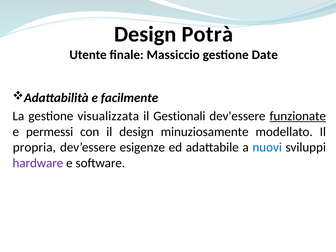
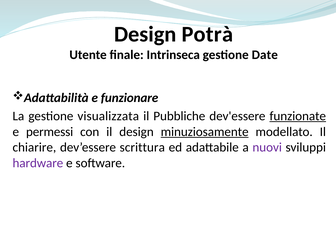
Massiccio: Massiccio -> Intrinseca (173, 55)
facilmente: facilmente -> funzionare (130, 98)
Gestionali: Gestionali -> Pubbliche (179, 116)
minuziosamente underline: none -> present (205, 132)
propria: propria -> chiarire (34, 147)
esigenze: esigenze -> scrittura (142, 147)
nuovi colour: blue -> purple (267, 147)
